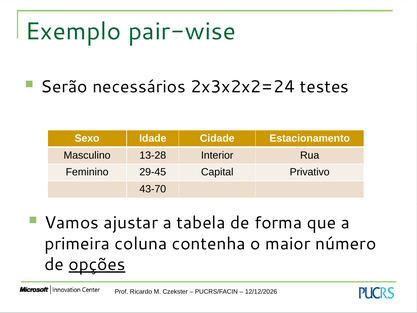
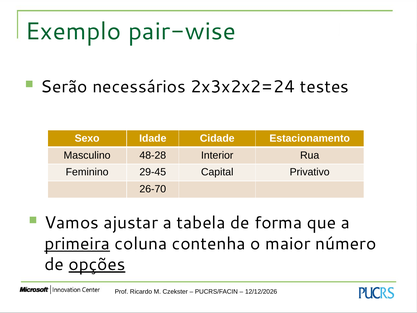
13-28: 13-28 -> 48-28 (153, 155)
43-70: 43-70 -> 26-70 (153, 189)
primeira underline: none -> present (77, 243)
